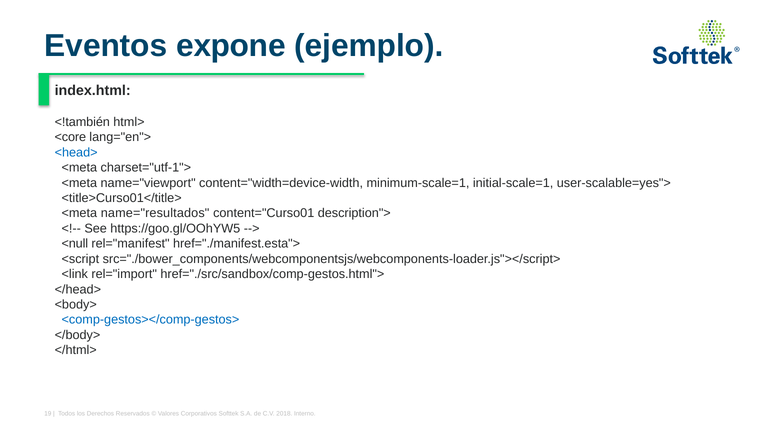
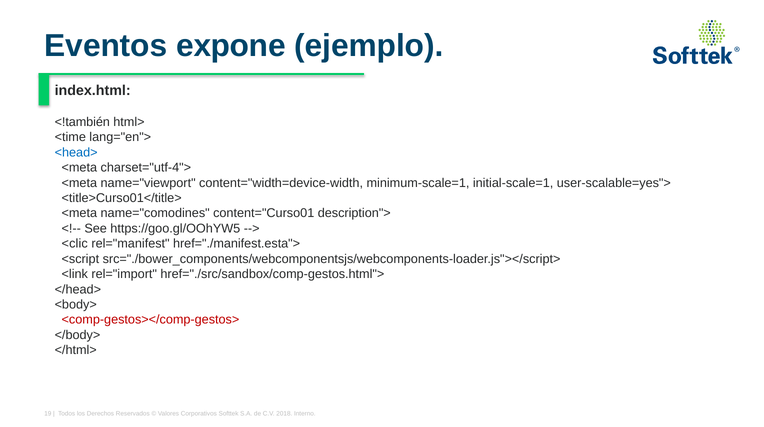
<core: <core -> <time (70, 137)
charset="utf-1">: charset="utf-1"> -> charset="utf-4"> (146, 168)
name="resultados: name="resultados -> name="comodines (155, 213)
<null: <null -> <clic (75, 244)
<comp-gestos></comp-gestos> colour: blue -> red (150, 320)
